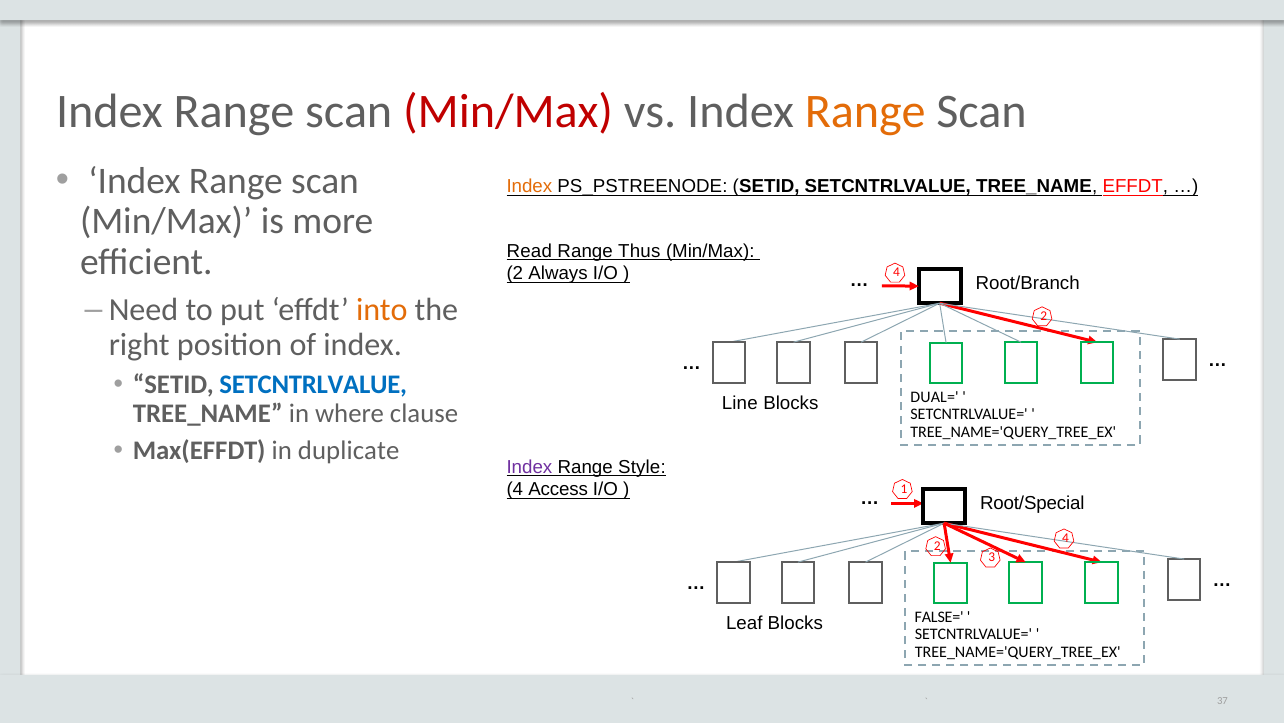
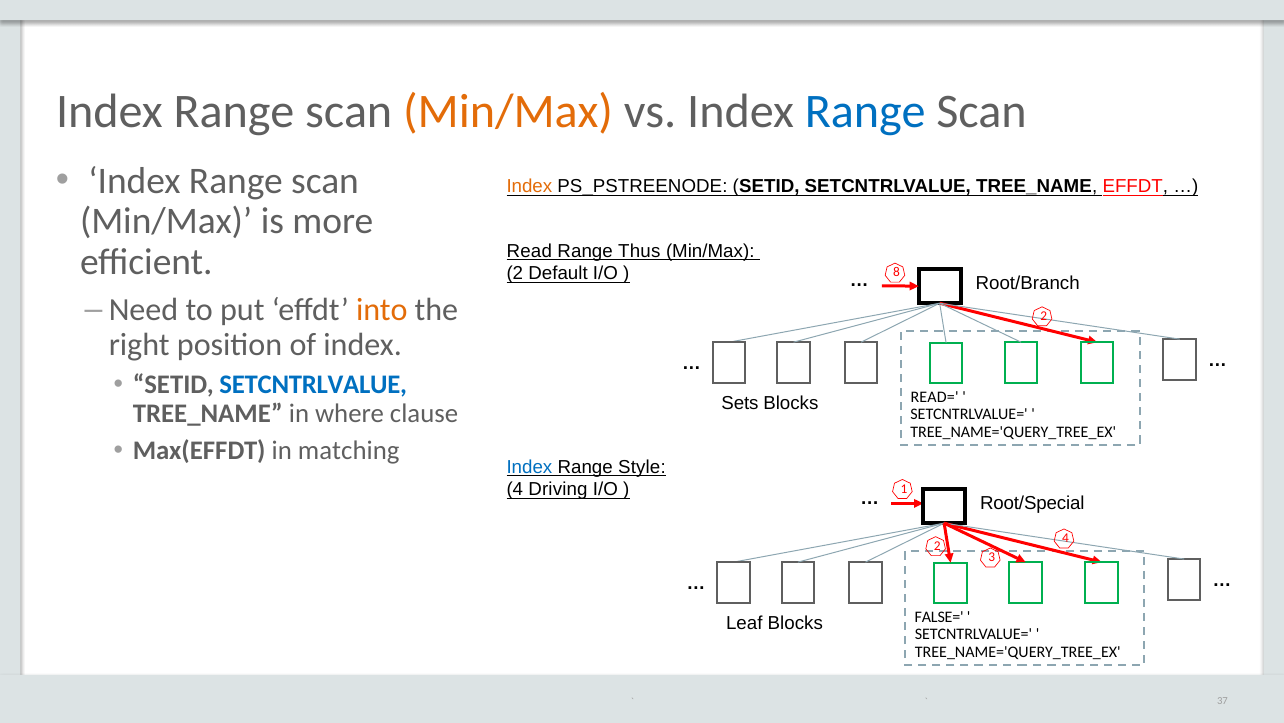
Min/Max colour: red -> orange (508, 111)
Range colour: orange -> blue (865, 111)
Always: Always -> Default (558, 274)
4: 4 -> 8 (897, 272)
DUAL=: DUAL= -> READ= (935, 397)
Line: Line -> Sets (740, 403)
duplicate: duplicate -> matching (349, 450)
Index colour: purple -> blue (529, 467)
Access: Access -> Driving (558, 489)
